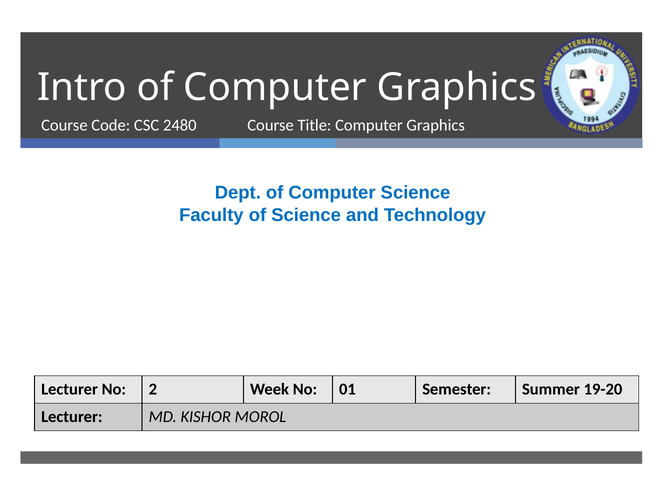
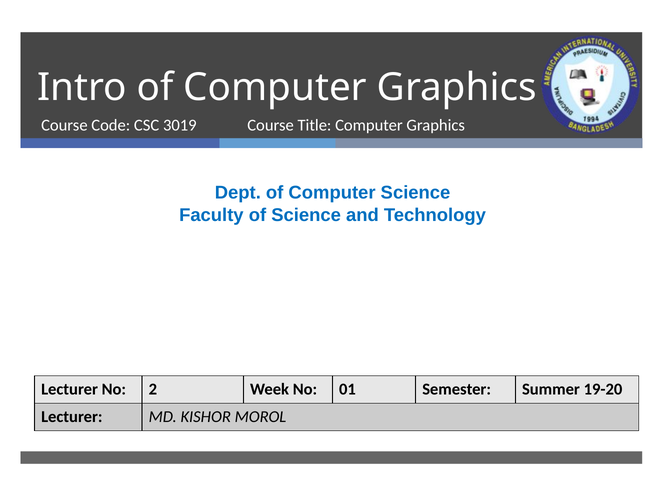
2480: 2480 -> 3019 (180, 126)
